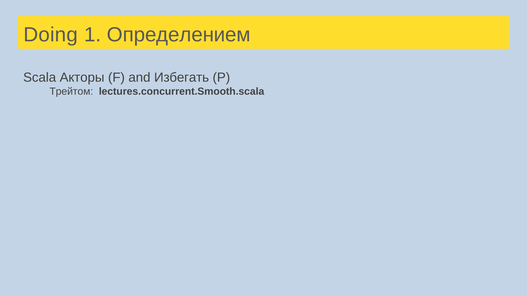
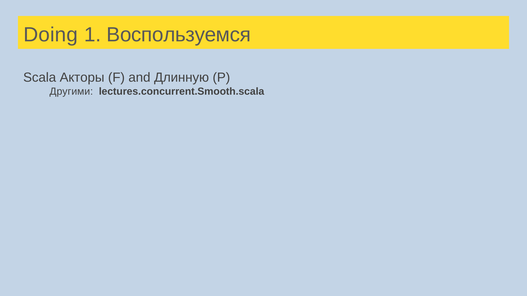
Определением: Определением -> Воспользуемся (179, 35)
Избегать: Избегать -> Длинную (182, 78)
Трейтом: Трейтом -> Другими (71, 91)
